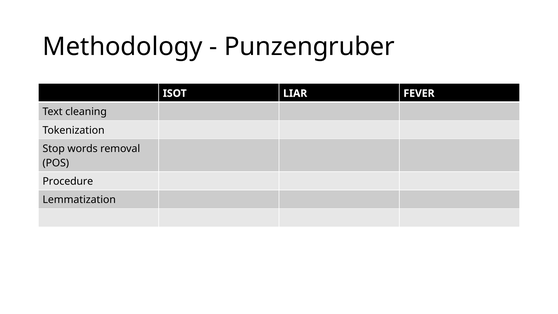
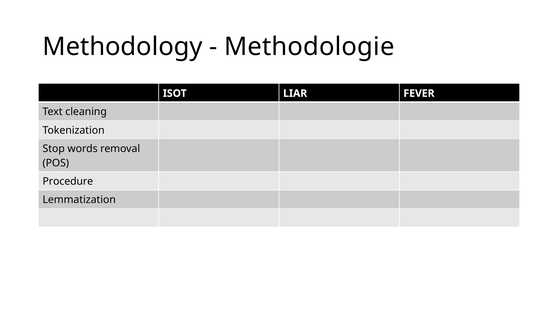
Punzengruber: Punzengruber -> Methodologie (309, 47)
